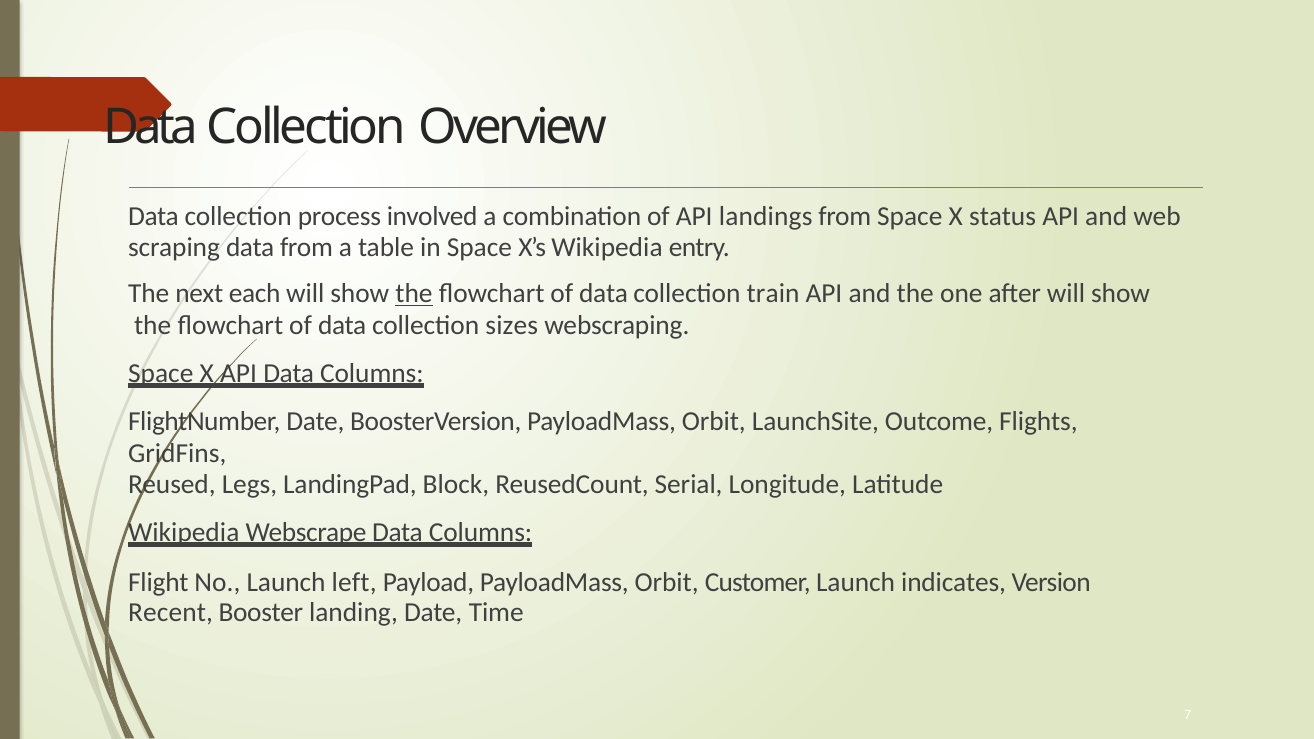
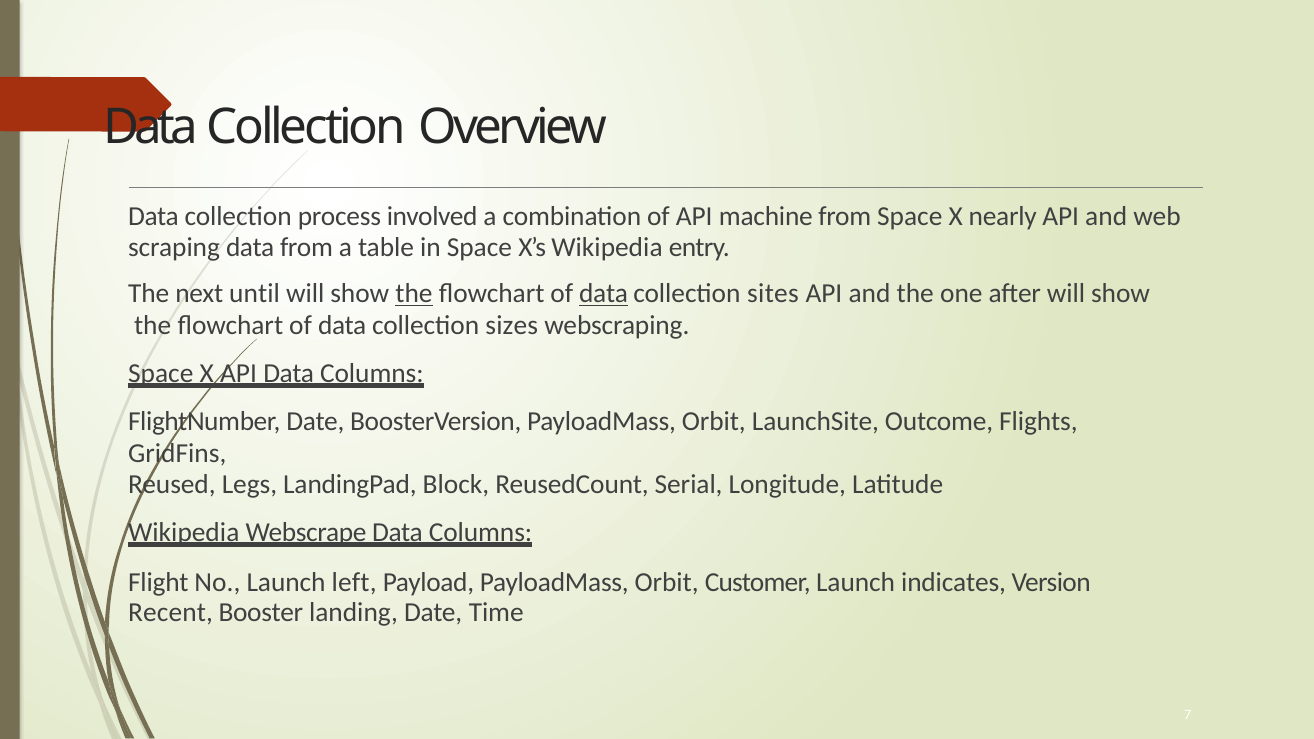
landings: landings -> machine (766, 217)
status: status -> nearly (1003, 217)
each: each -> until (255, 294)
data underline: none -> present (604, 294)
train: train -> sites (773, 294)
